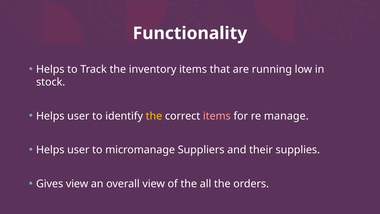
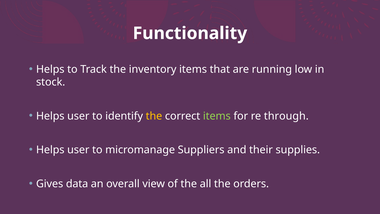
items colour: pink -> light green (217, 116)
manage: manage -> through (286, 116)
Gives view: view -> data (77, 184)
